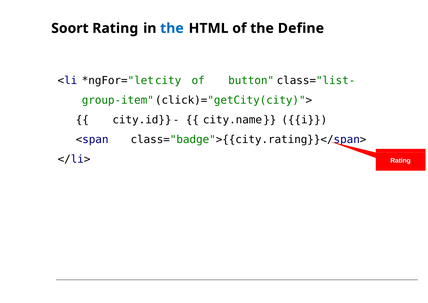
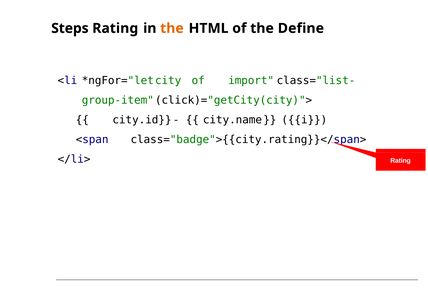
Soort: Soort -> Steps (70, 28)
the colour: blue -> orange (172, 28)
button: button -> import (251, 80)
